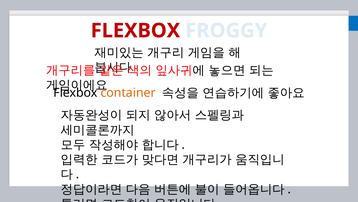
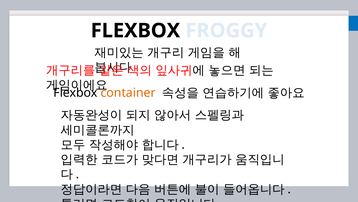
FLEXBOX colour: red -> black (135, 31)
